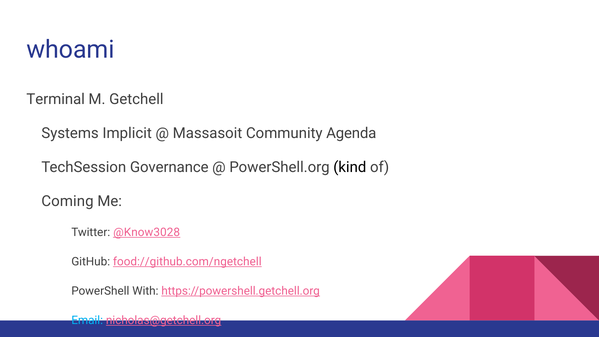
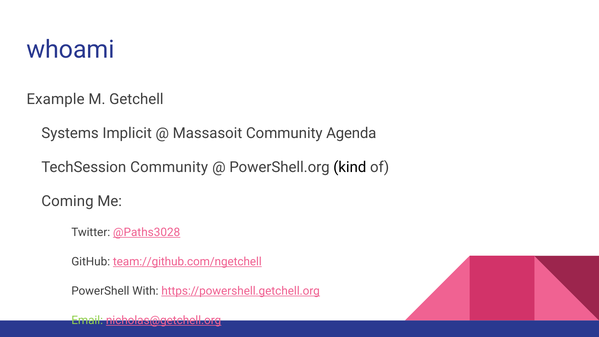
Terminal: Terminal -> Example (56, 99)
TechSession Governance: Governance -> Community (169, 167)
@Know3028: @Know3028 -> @Paths3028 (147, 232)
food://github.com/ngetchell: food://github.com/ngetchell -> team://github.com/ngetchell (187, 262)
Email colour: light blue -> light green (87, 320)
